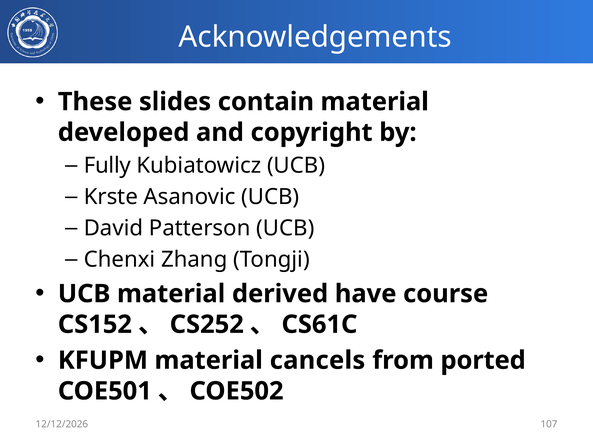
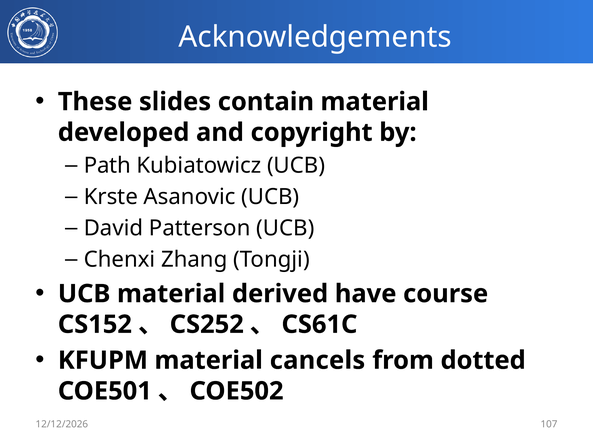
Fully: Fully -> Path (107, 165)
ported: ported -> dotted (483, 360)
